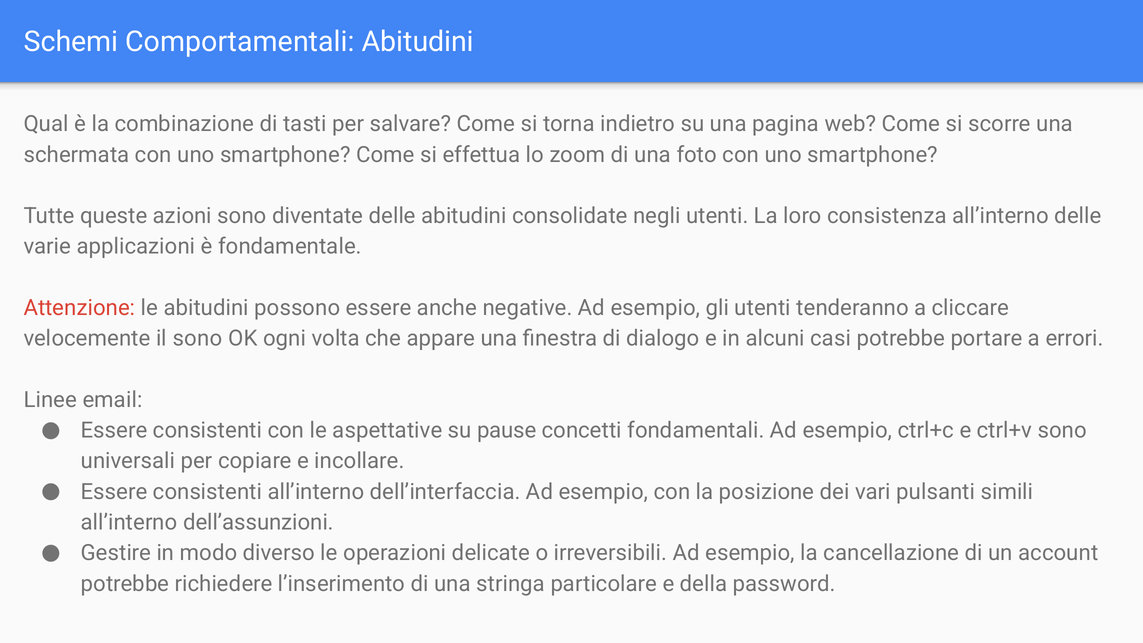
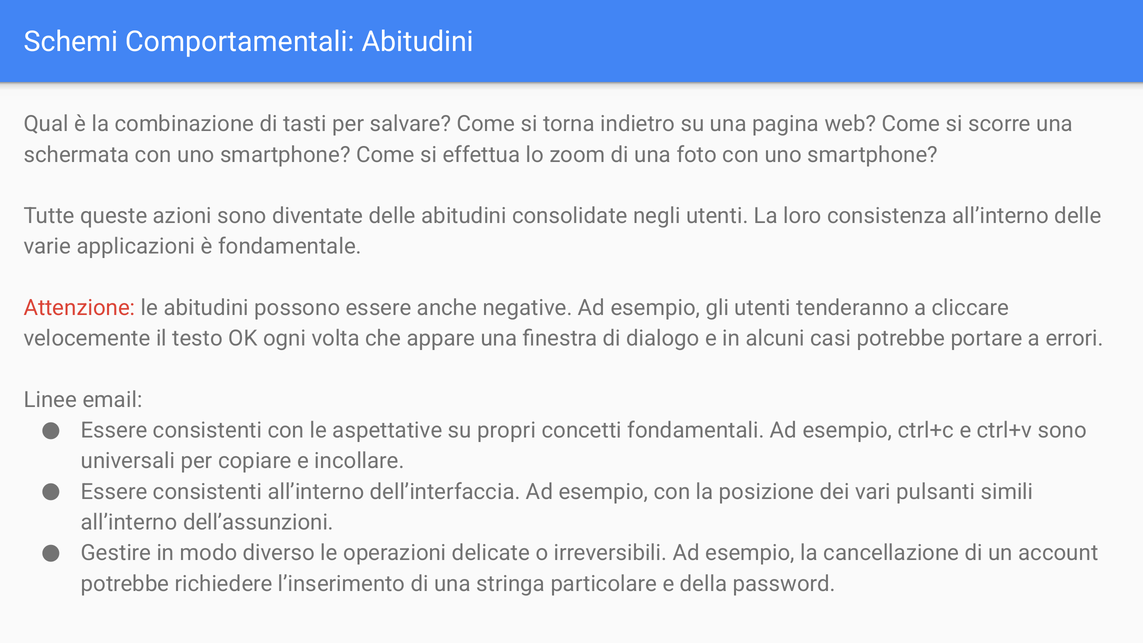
il sono: sono -> testo (198, 339)
pause: pause -> propri (507, 430)
